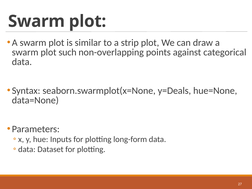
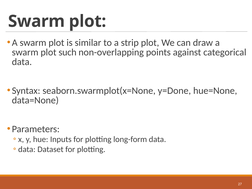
y=Deals: y=Deals -> y=Done (174, 91)
